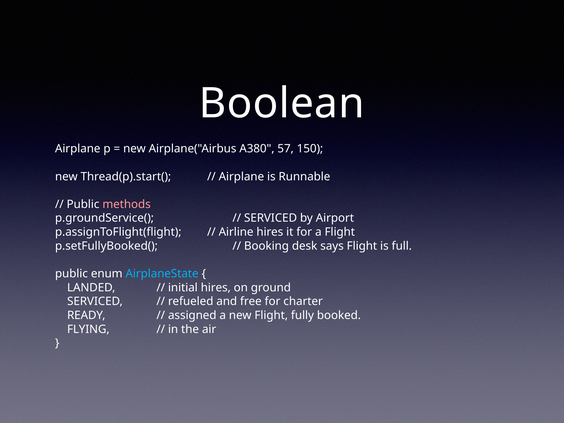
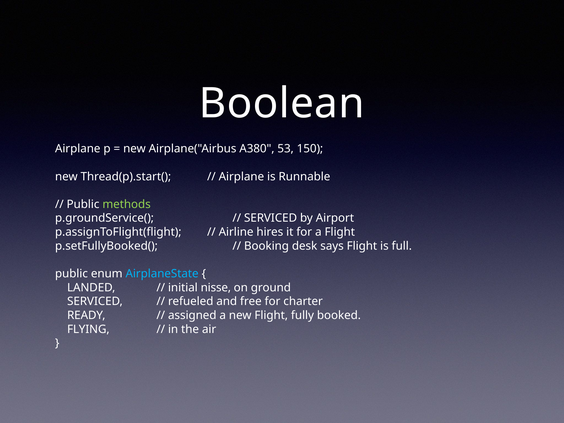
57: 57 -> 53 (286, 149)
methods colour: pink -> light green (127, 204)
initial hires: hires -> nisse (216, 288)
